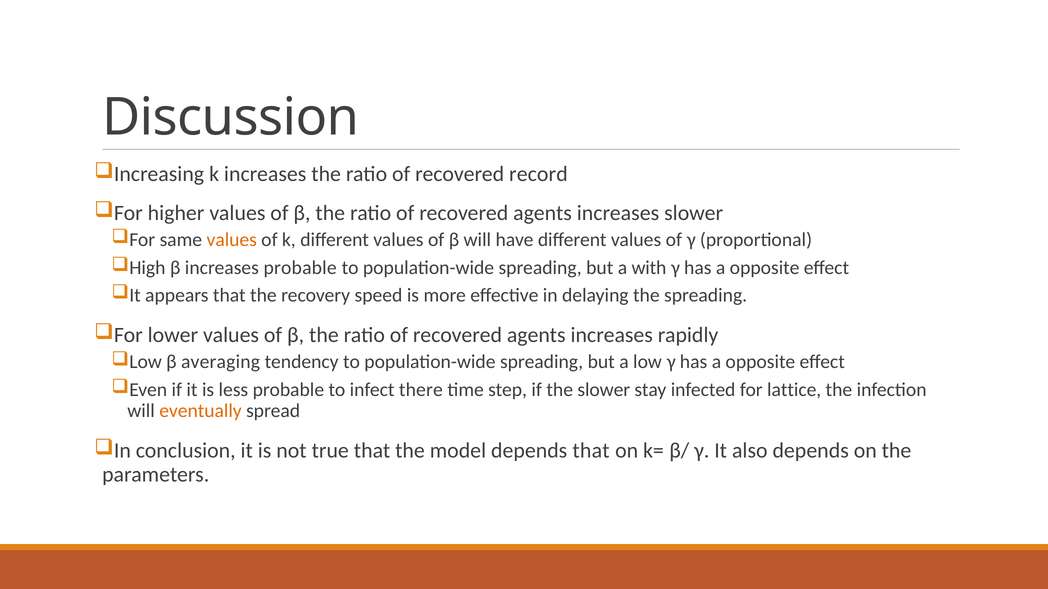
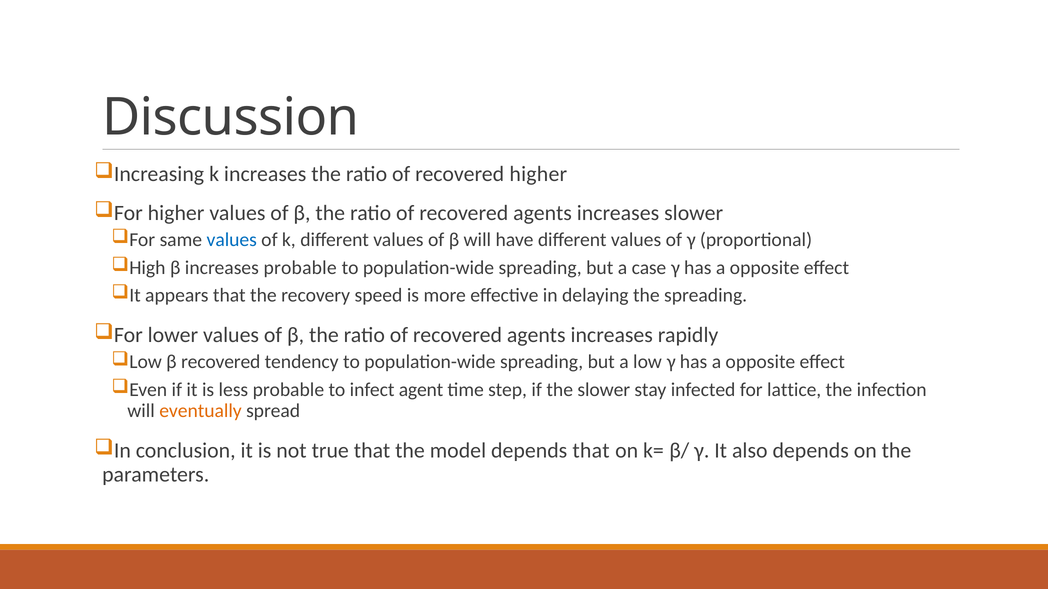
recovered record: record -> higher (538, 174)
values colour: orange -> blue (232, 240)
with: with -> case (649, 268)
β averaging: averaging -> recovered (221, 362)
there: there -> agent (421, 390)
